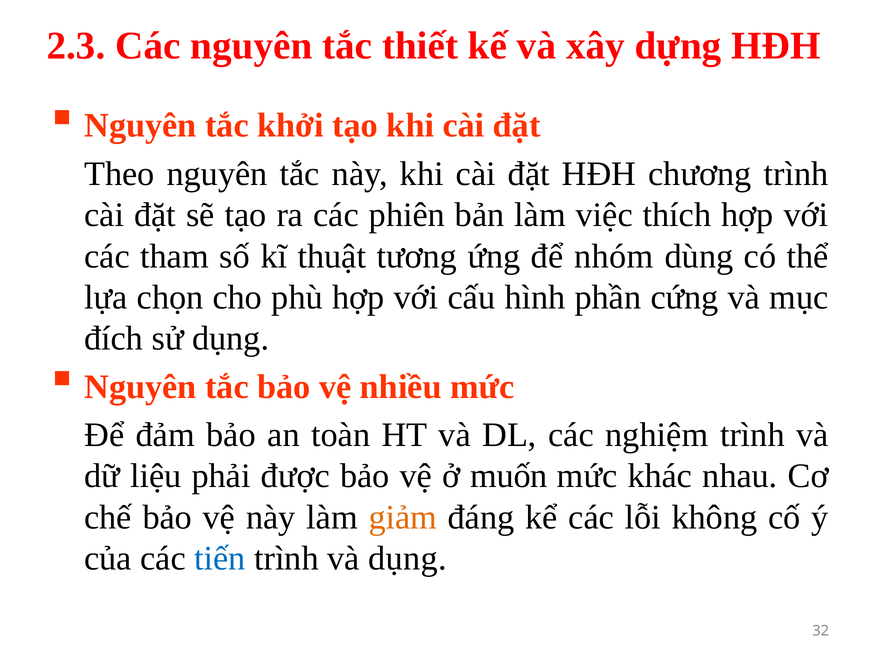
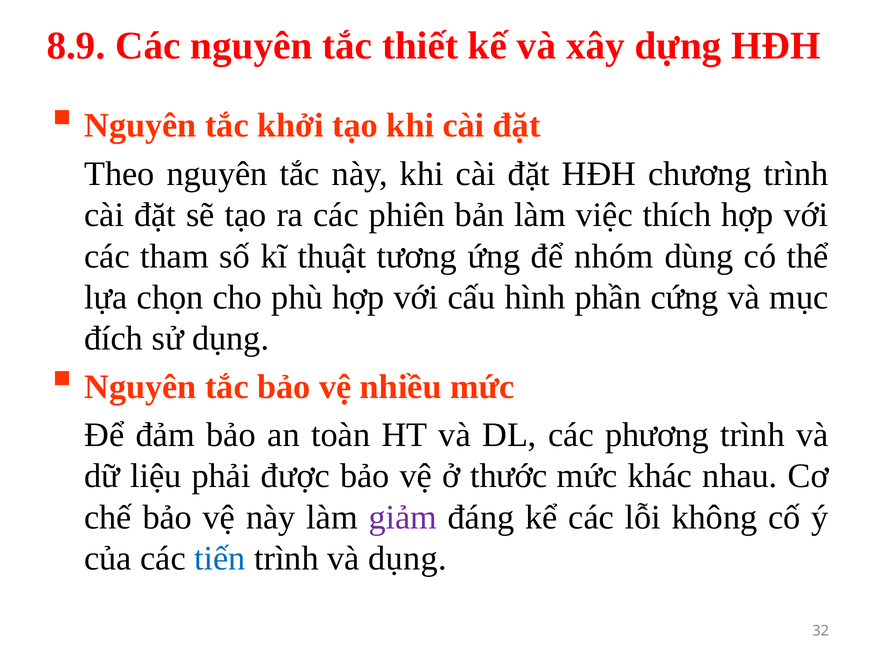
2.3: 2.3 -> 8.9 (76, 46)
nghiệm: nghiệm -> phương (657, 434)
muốn: muốn -> thước (509, 476)
giảm colour: orange -> purple (403, 517)
